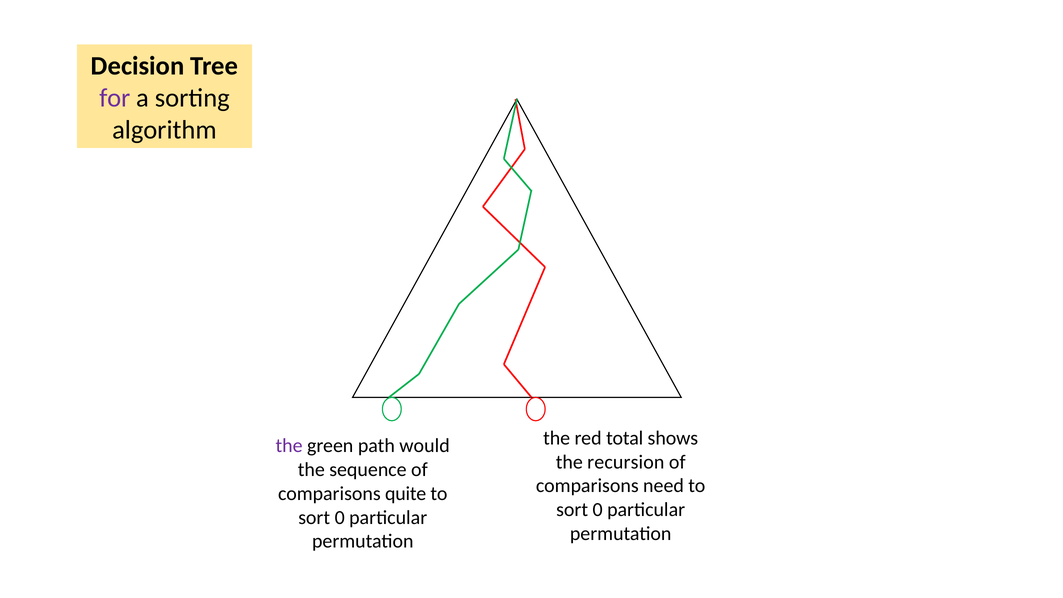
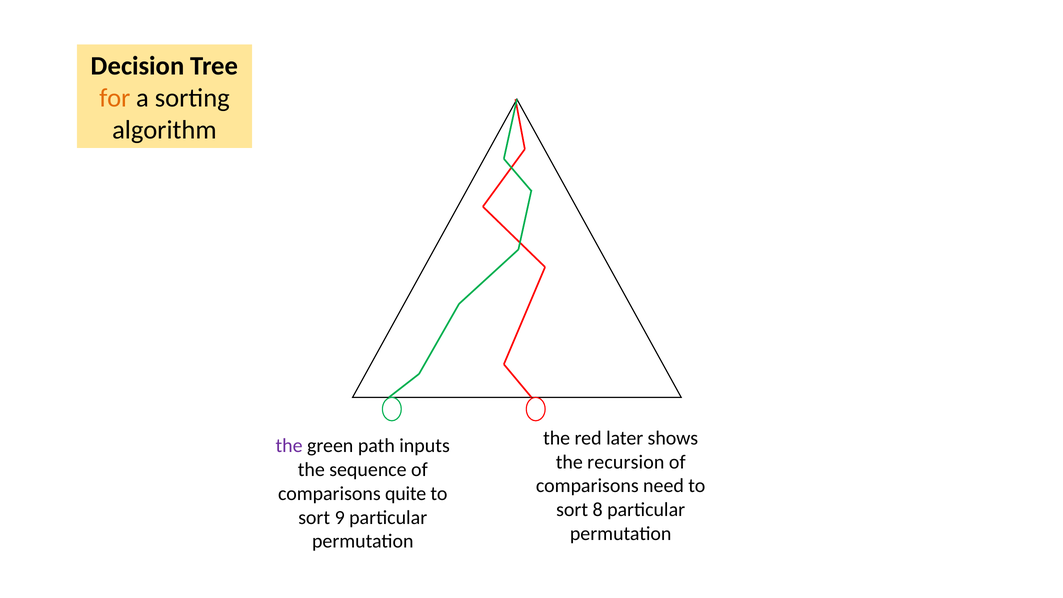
for colour: purple -> orange (115, 98)
total: total -> later (625, 438)
would: would -> inputs (425, 446)
0: 0 -> 8 (598, 510)
0: 0 -> 9 (340, 517)
